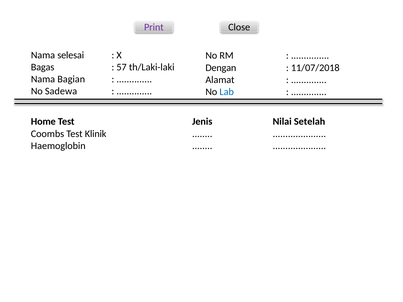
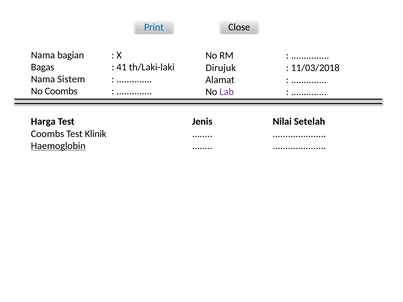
Print colour: purple -> blue (154, 27)
selesai: selesai -> bagian (71, 55)
57: 57 -> 41 (122, 67)
Dengan: Dengan -> Dirujuk (221, 68)
11/07/2018: 11/07/2018 -> 11/03/2018 (315, 68)
Bagian: Bagian -> Sistem (71, 79)
No Sadewa: Sadewa -> Coombs (61, 91)
Lab colour: blue -> purple (227, 92)
Home: Home -> Harga (43, 122)
Haemoglobin underline: none -> present (58, 146)
